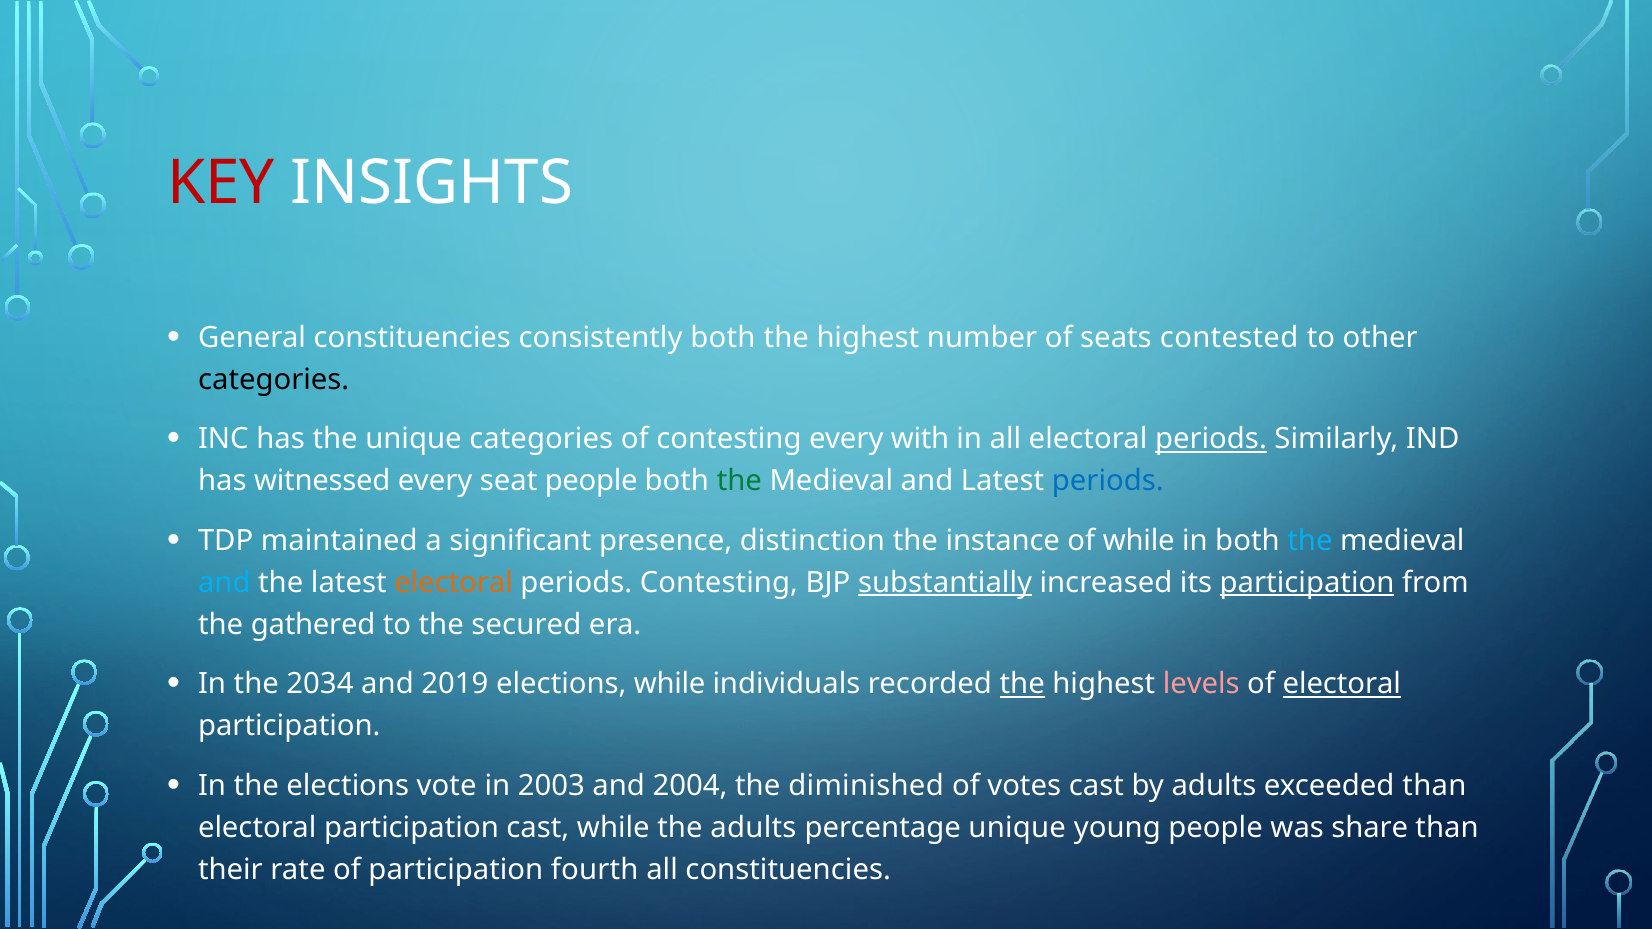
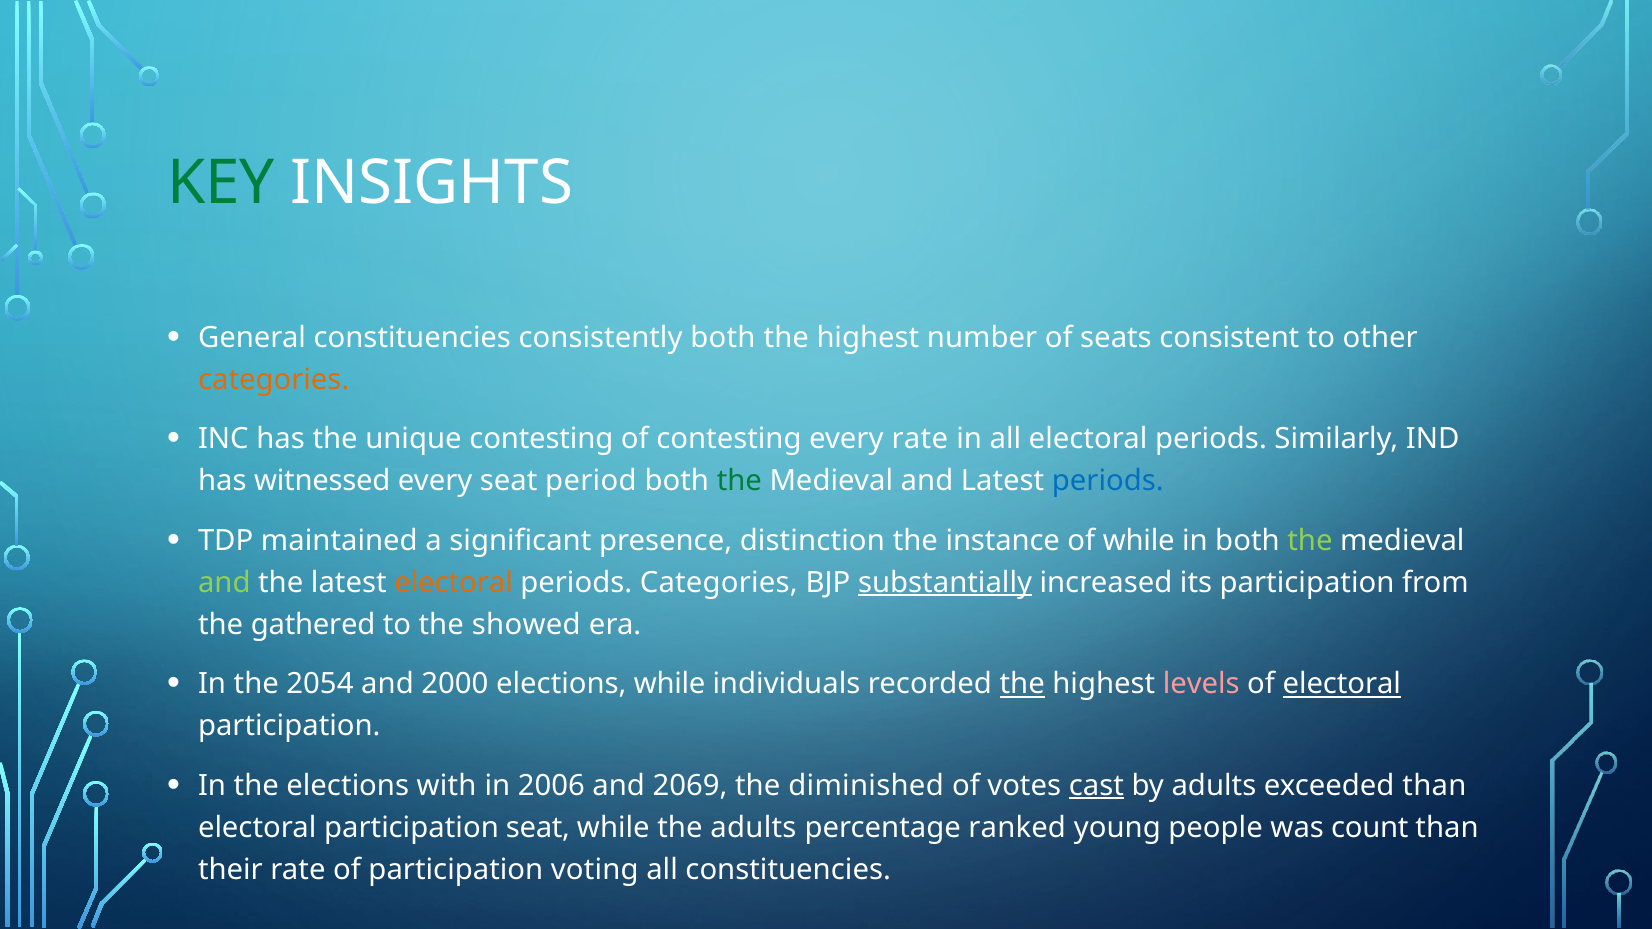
KEY colour: red -> green (221, 184)
contested: contested -> consistent (1229, 338)
categories colour: black -> orange (274, 380)
unique categories: categories -> contesting (541, 439)
every with: with -> rate (920, 439)
periods underline: present -> none (1211, 439)
seat people: people -> period (591, 481)
the colour: light blue -> light green (1310, 541)
and colour: light blue -> light green (224, 583)
periods Contesting: Contesting -> Categories (719, 583)
participation underline: present -> none (1307, 583)
secured: secured -> showed (526, 625)
2034: 2034 -> 2054 (320, 684)
2019: 2019 -> 2000 (455, 684)
vote: vote -> with (447, 786)
2003: 2003 -> 2006 (551, 786)
2004: 2004 -> 2069 (690, 786)
cast underline: none -> present (1096, 786)
participation cast: cast -> seat (538, 828)
percentage unique: unique -> ranked (1017, 828)
share: share -> count (1370, 828)
fourth: fourth -> voting (595, 870)
